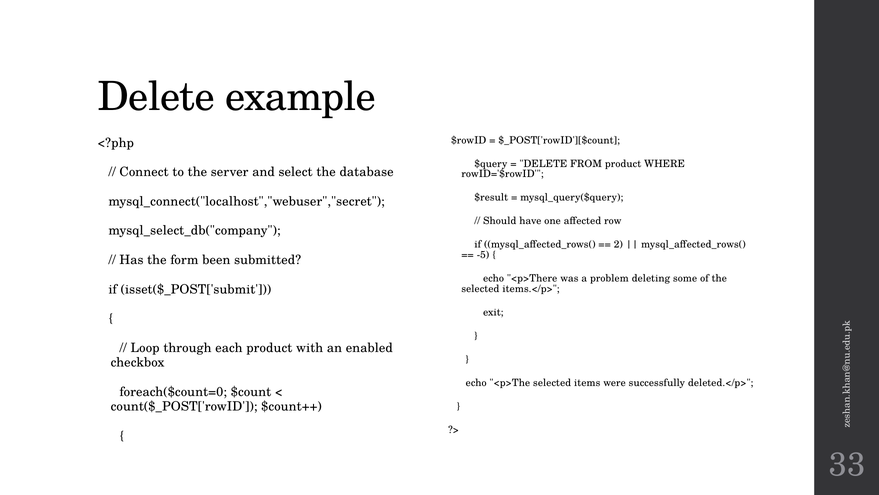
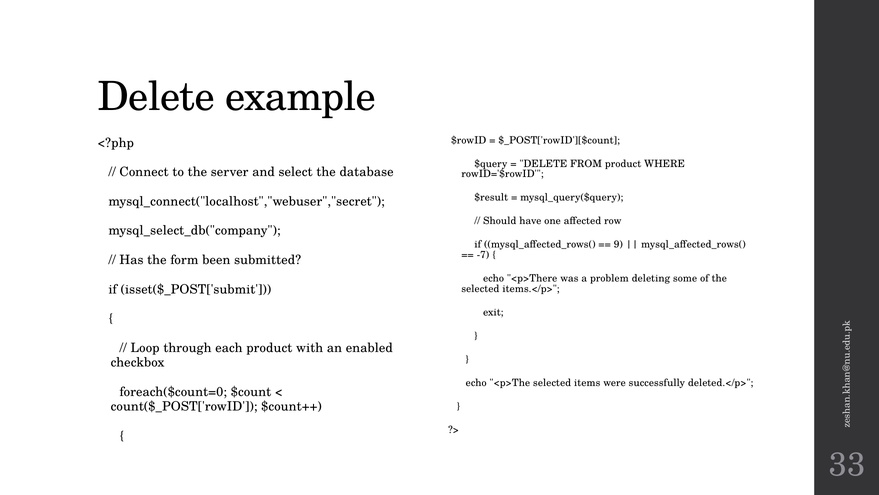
2: 2 -> 9 (618, 244)
-5: -5 -> -7 (483, 255)
